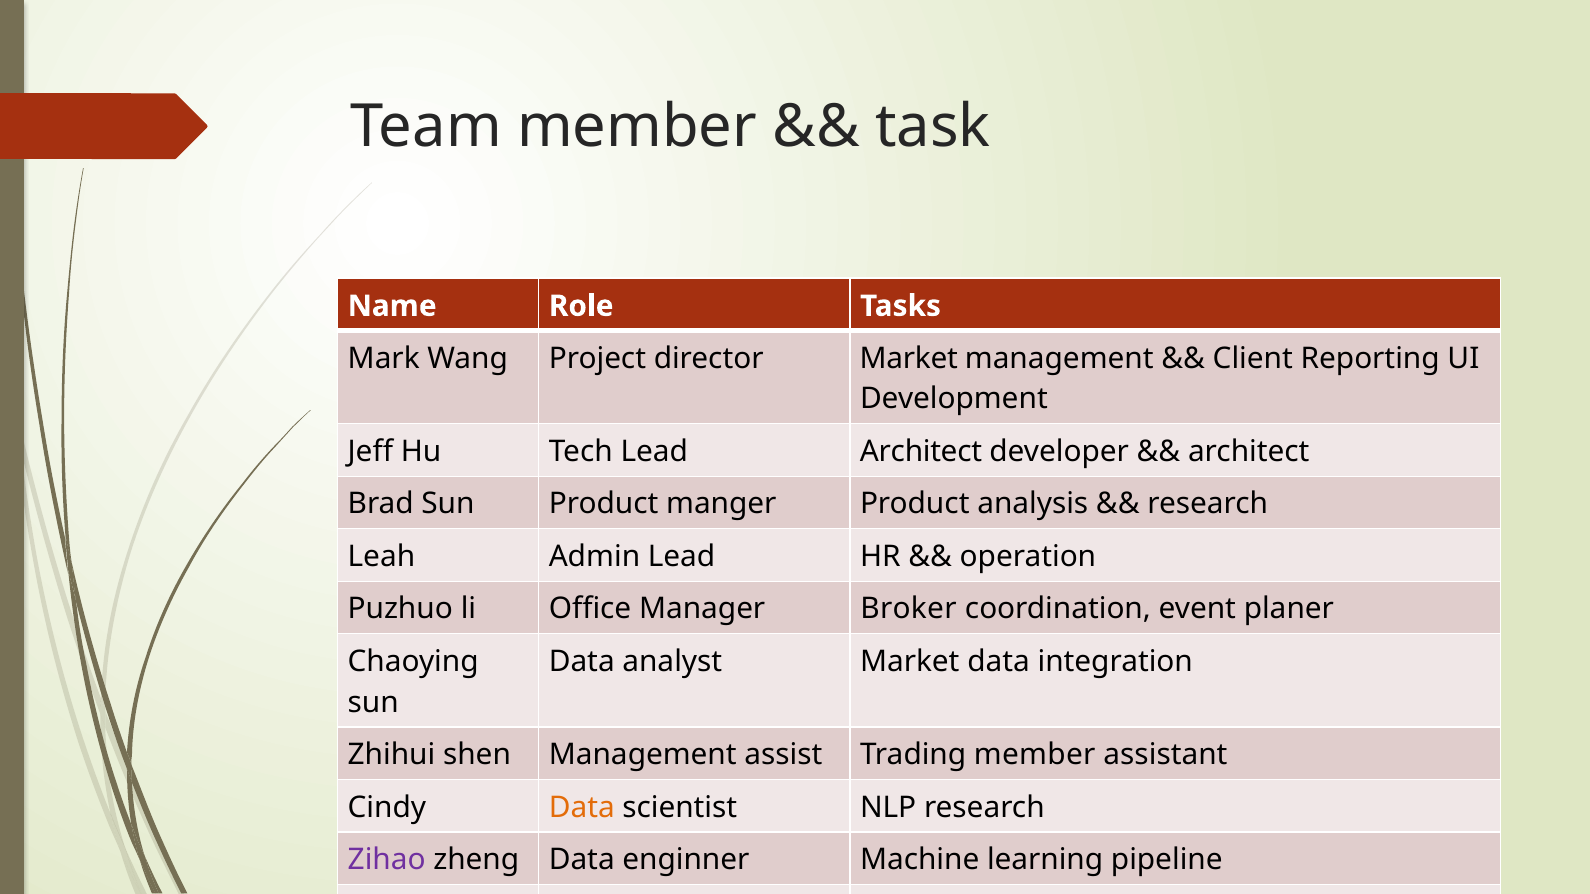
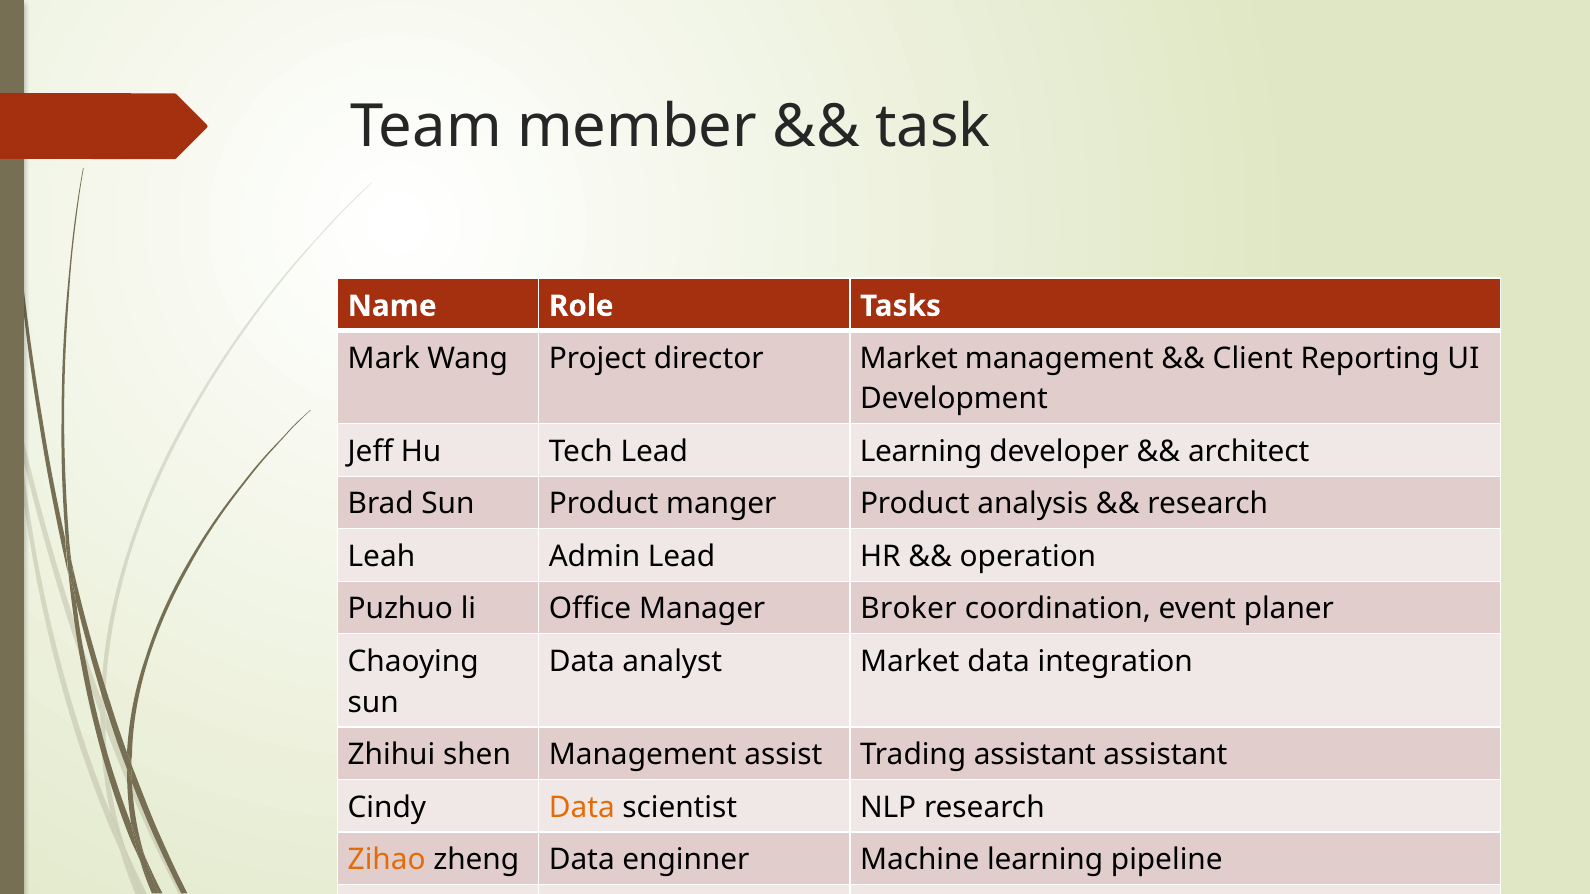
Lead Architect: Architect -> Learning (921, 452)
Trading member: member -> assistant (1035, 755)
Zihao colour: purple -> orange (387, 860)
